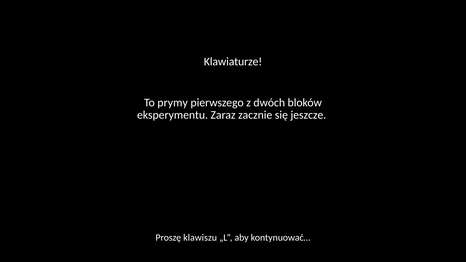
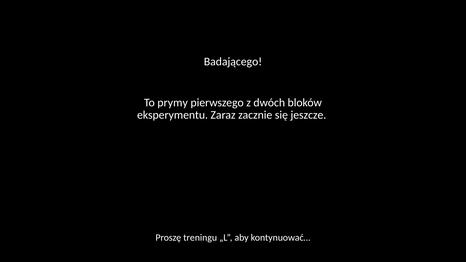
Klawiaturze: Klawiaturze -> Badającego (233, 62)
klawiszu: klawiszu -> treningu (200, 238)
